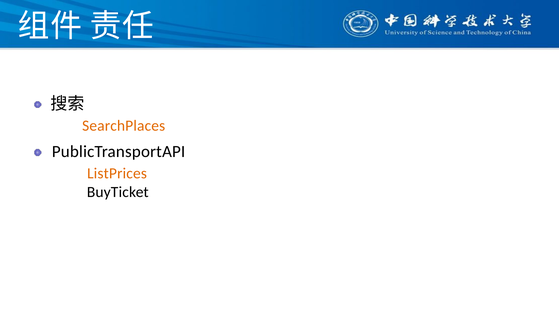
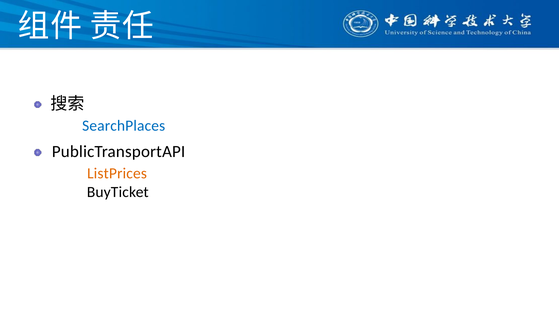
SearchPlaces colour: orange -> blue (124, 126)
